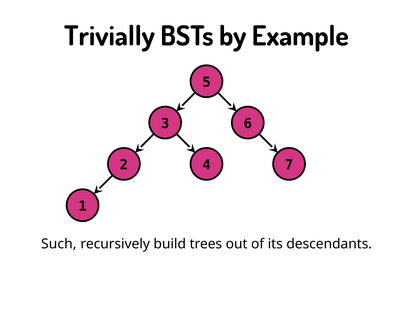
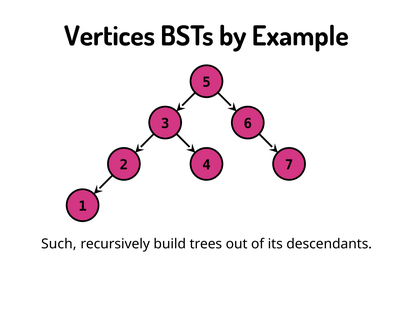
Trivially: Trivially -> Vertices (110, 36)
